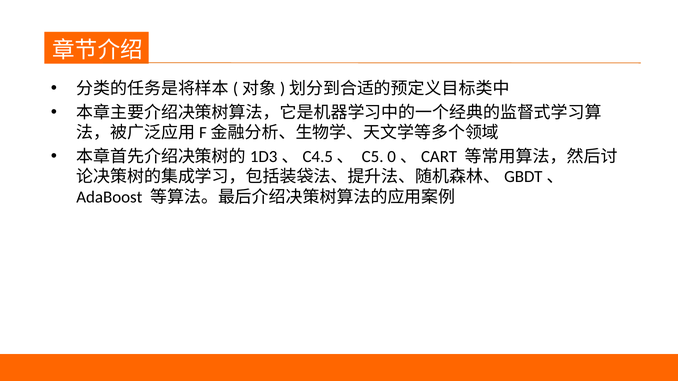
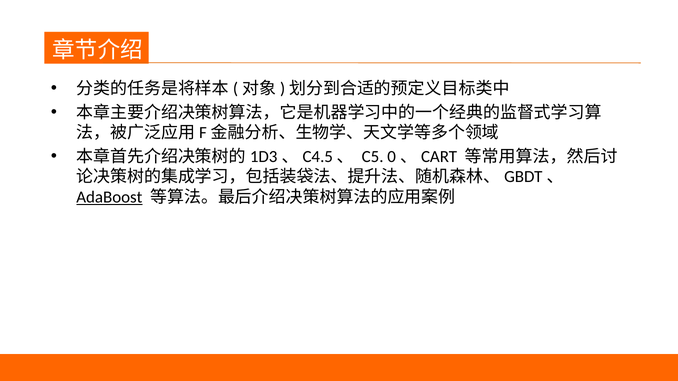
AdaBoost underline: none -> present (109, 197)
